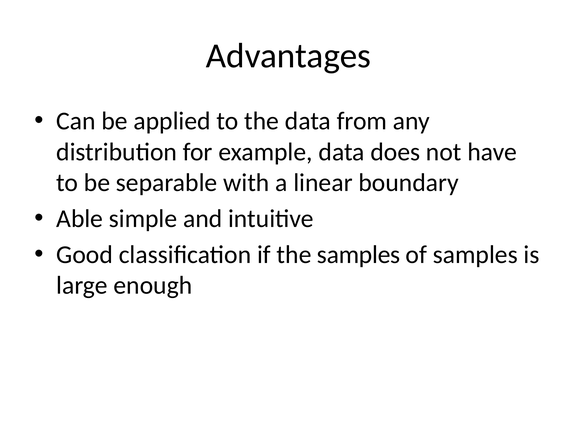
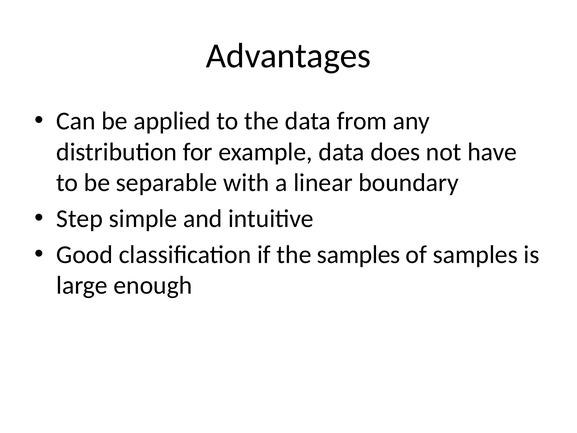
Able: Able -> Step (80, 219)
